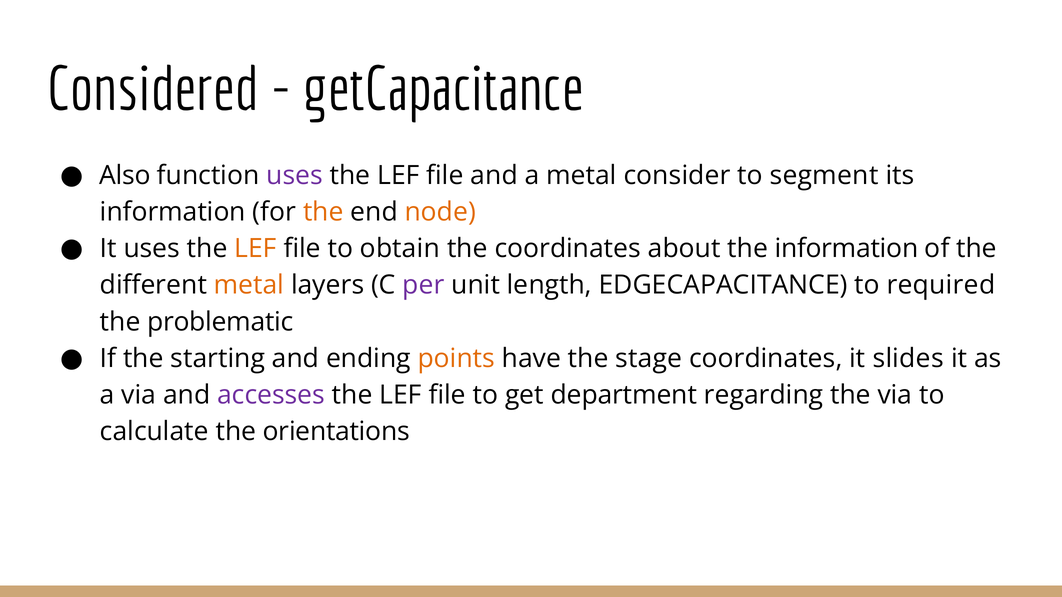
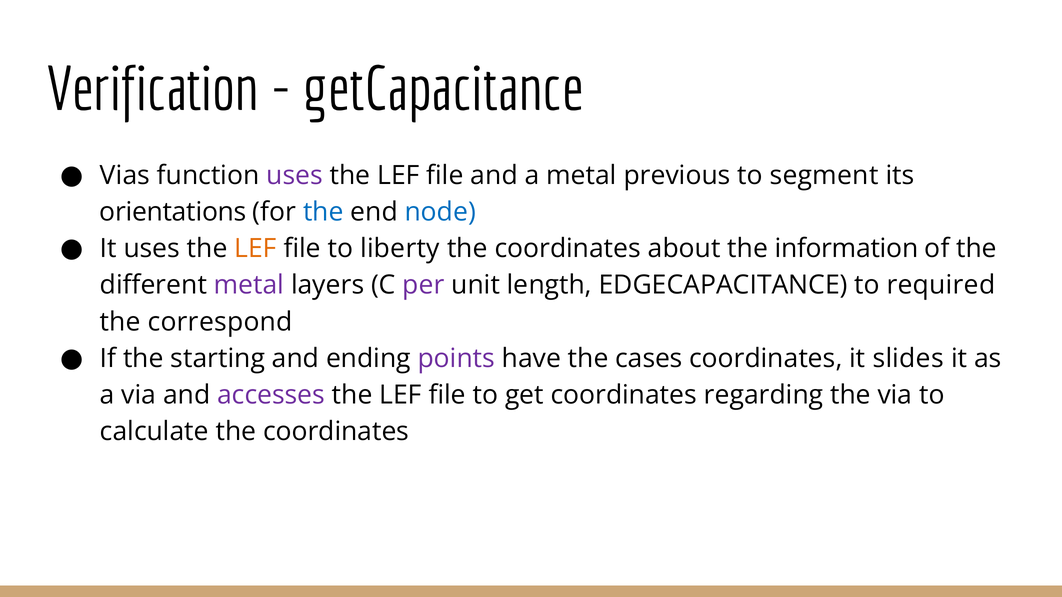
Considered: Considered -> Verification (153, 90)
Also: Also -> Vias (125, 175)
consider: consider -> previous (677, 175)
information: information -> orientations (173, 212)
the colour: orange -> blue (323, 212)
node colour: orange -> blue (440, 212)
obtain: obtain -> liberty (400, 249)
metal colour: orange -> purple (249, 285)
problematic: problematic -> correspond (220, 322)
points colour: orange -> purple (456, 359)
stage: stage -> cases (649, 359)
get department: department -> coordinates (624, 395)
calculate the orientations: orientations -> coordinates (336, 432)
